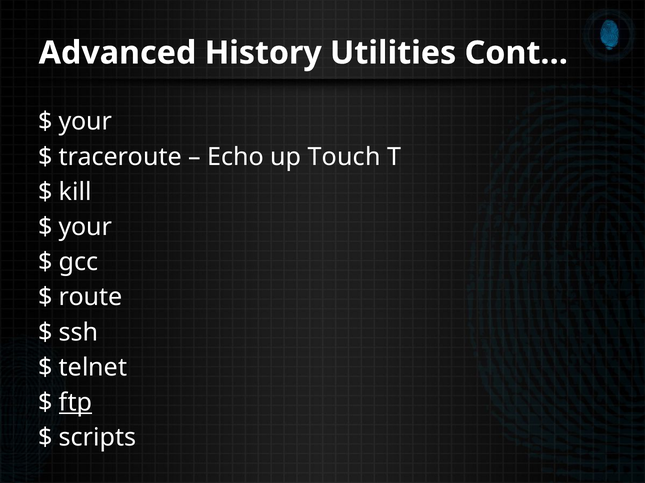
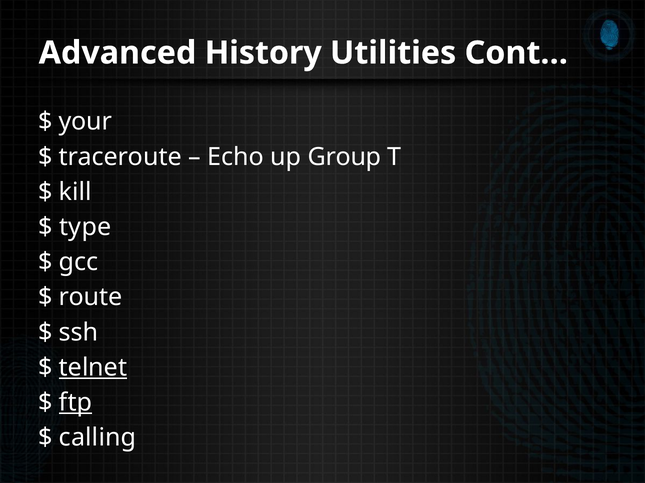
Touch: Touch -> Group (344, 157)
your: your -> type (85, 227)
telnet underline: none -> present (93, 368)
scripts: scripts -> calling (98, 438)
